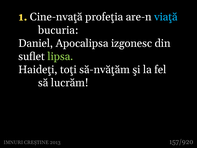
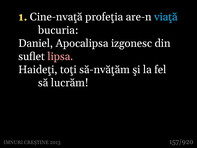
lipsa colour: light green -> pink (60, 56)
